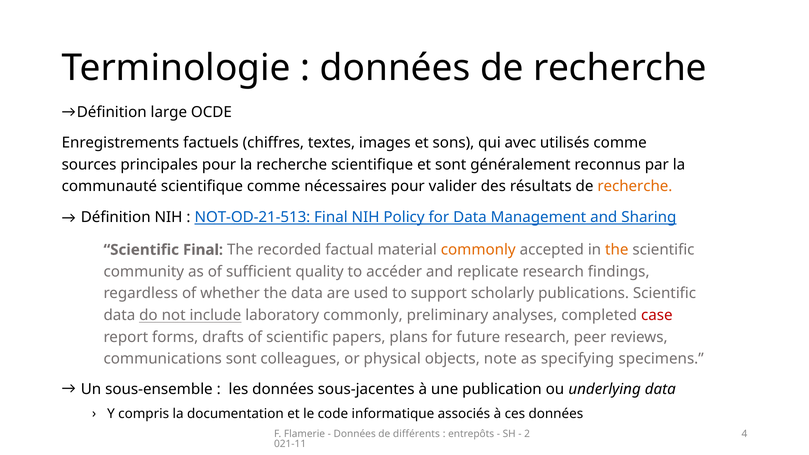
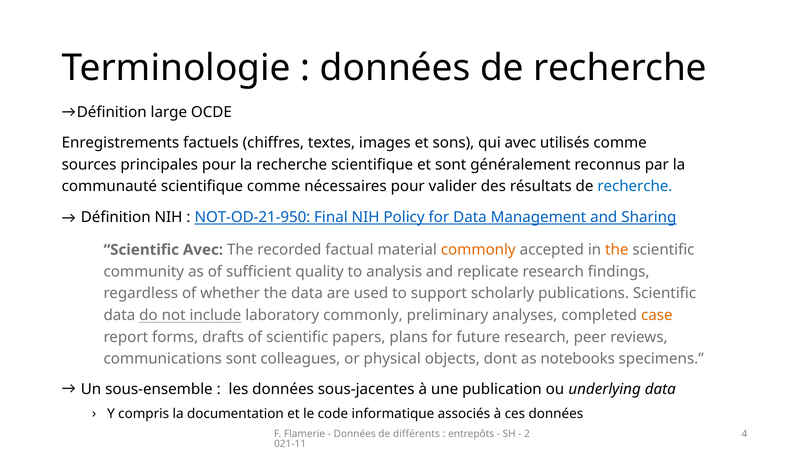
recherche colour: orange -> blue (635, 186)
NOT-OD-21-513: NOT-OD-21-513 -> NOT-OD-21-950 (252, 217)
Scientific Final: Final -> Avec (203, 250)
accéder: accéder -> analysis (394, 272)
case colour: red -> orange (657, 315)
note: note -> dont (500, 359)
specifying: specifying -> notebooks (578, 359)
